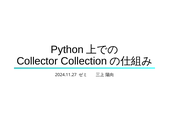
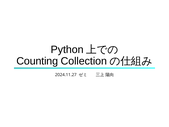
Collector: Collector -> Counting (37, 61)
